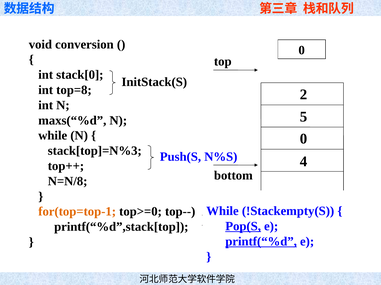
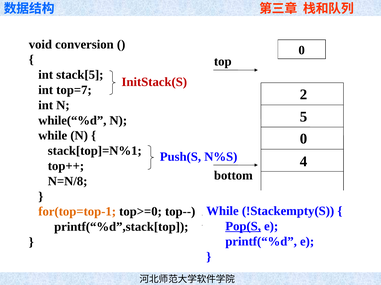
stack[0: stack[0 -> stack[5 (80, 75)
InitStack(S colour: black -> red (154, 82)
top=8: top=8 -> top=7 (74, 90)
maxs(“%d: maxs(“%d -> while(“%d (72, 121)
stack[top]=N%3: stack[top]=N%3 -> stack[top]=N%1 (95, 151)
printf(“%d underline: present -> none (261, 242)
